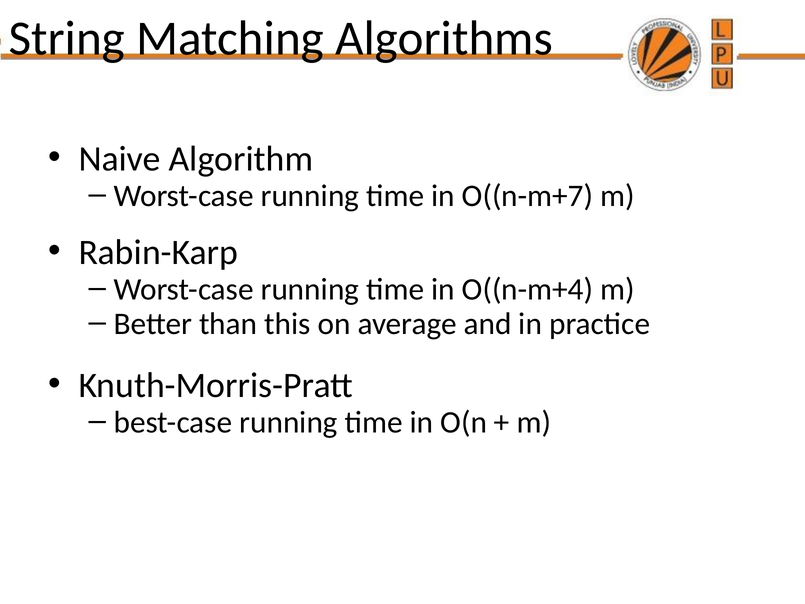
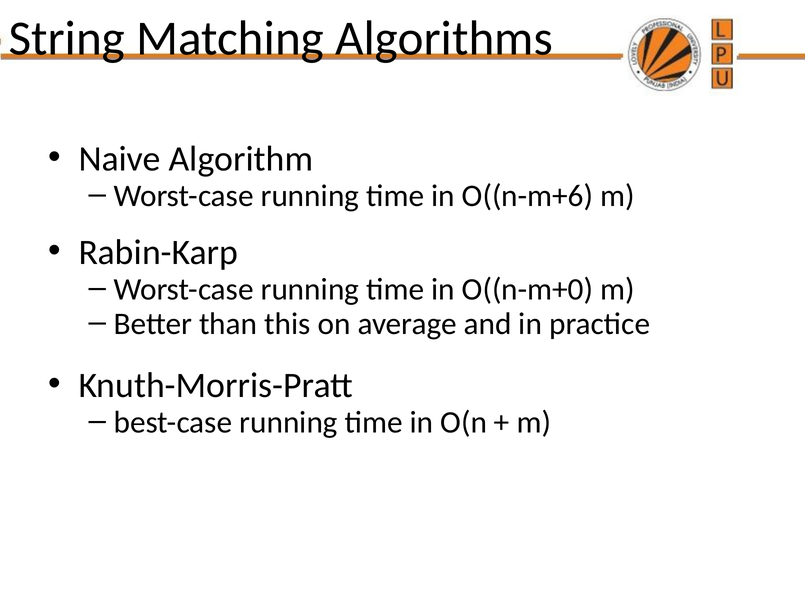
O((n-m+7: O((n-m+7 -> O((n-m+6 (528, 196)
O((n-m+4: O((n-m+4 -> O((n-m+0 (528, 289)
